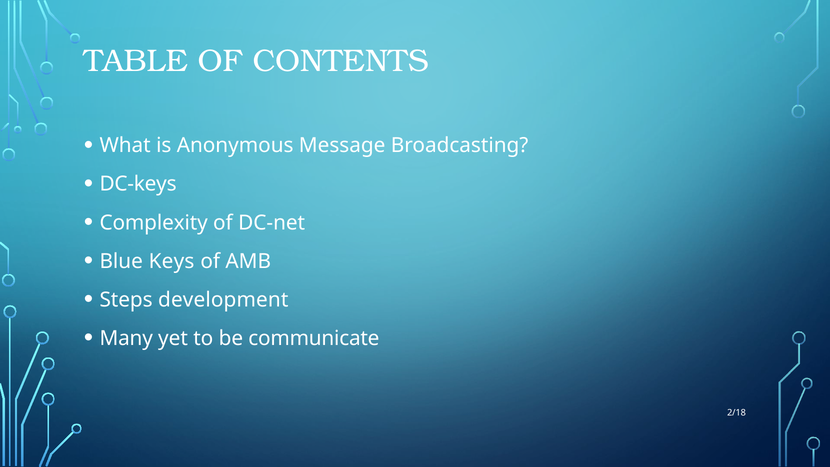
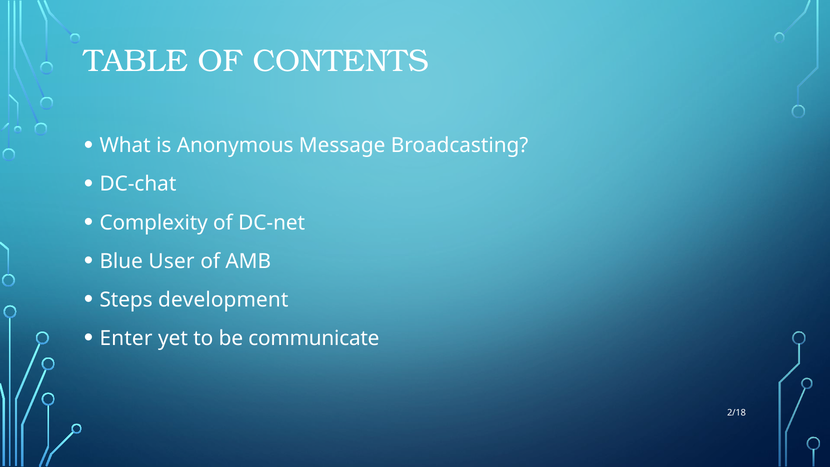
DC-keys: DC-keys -> DC-chat (138, 184)
Keys: Keys -> User (172, 261)
Many: Many -> Enter (126, 338)
